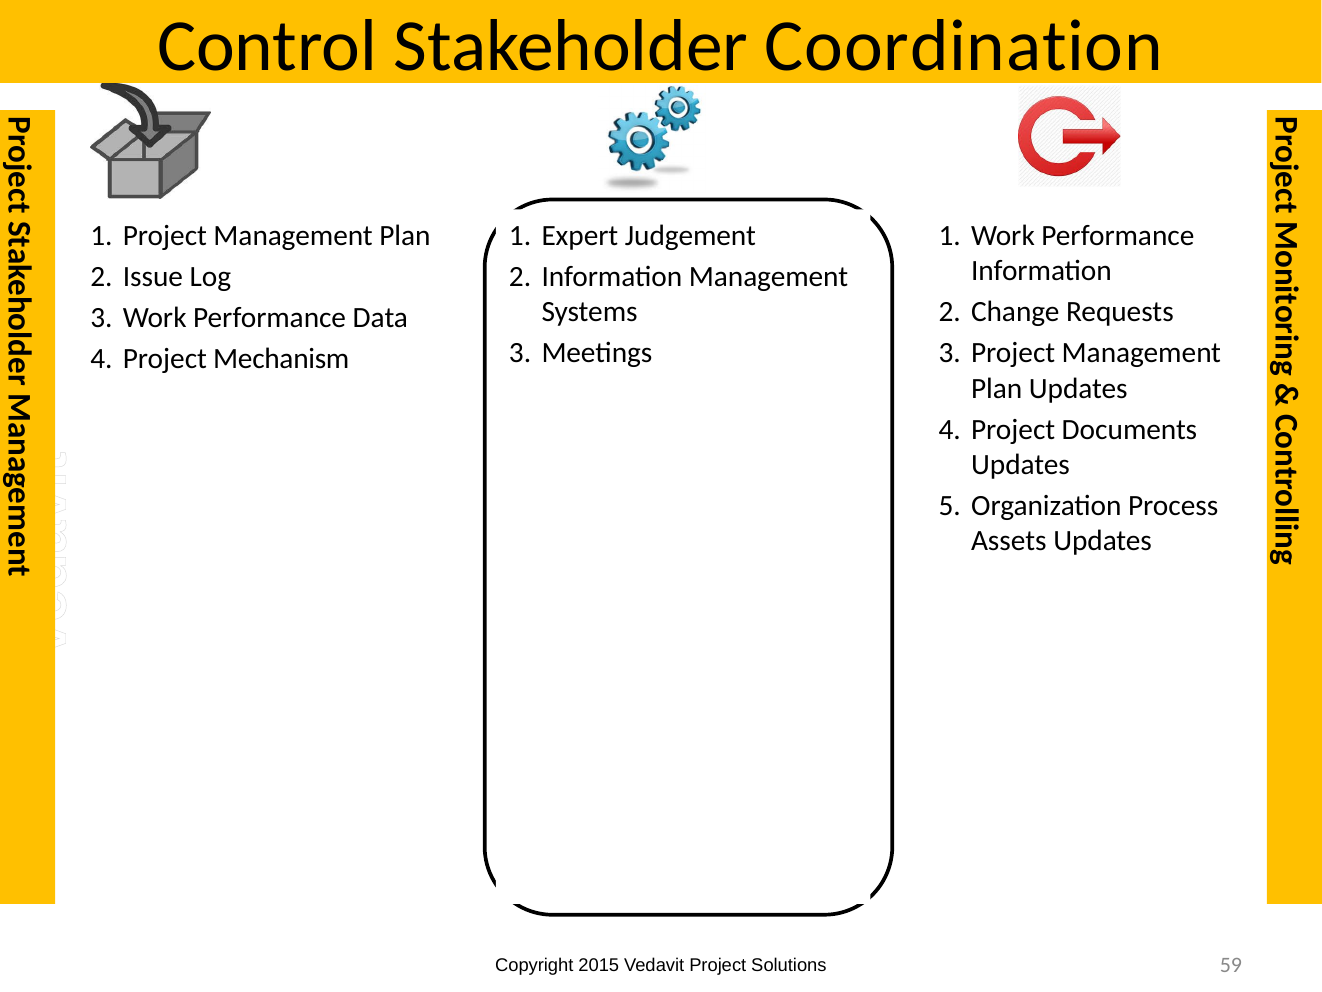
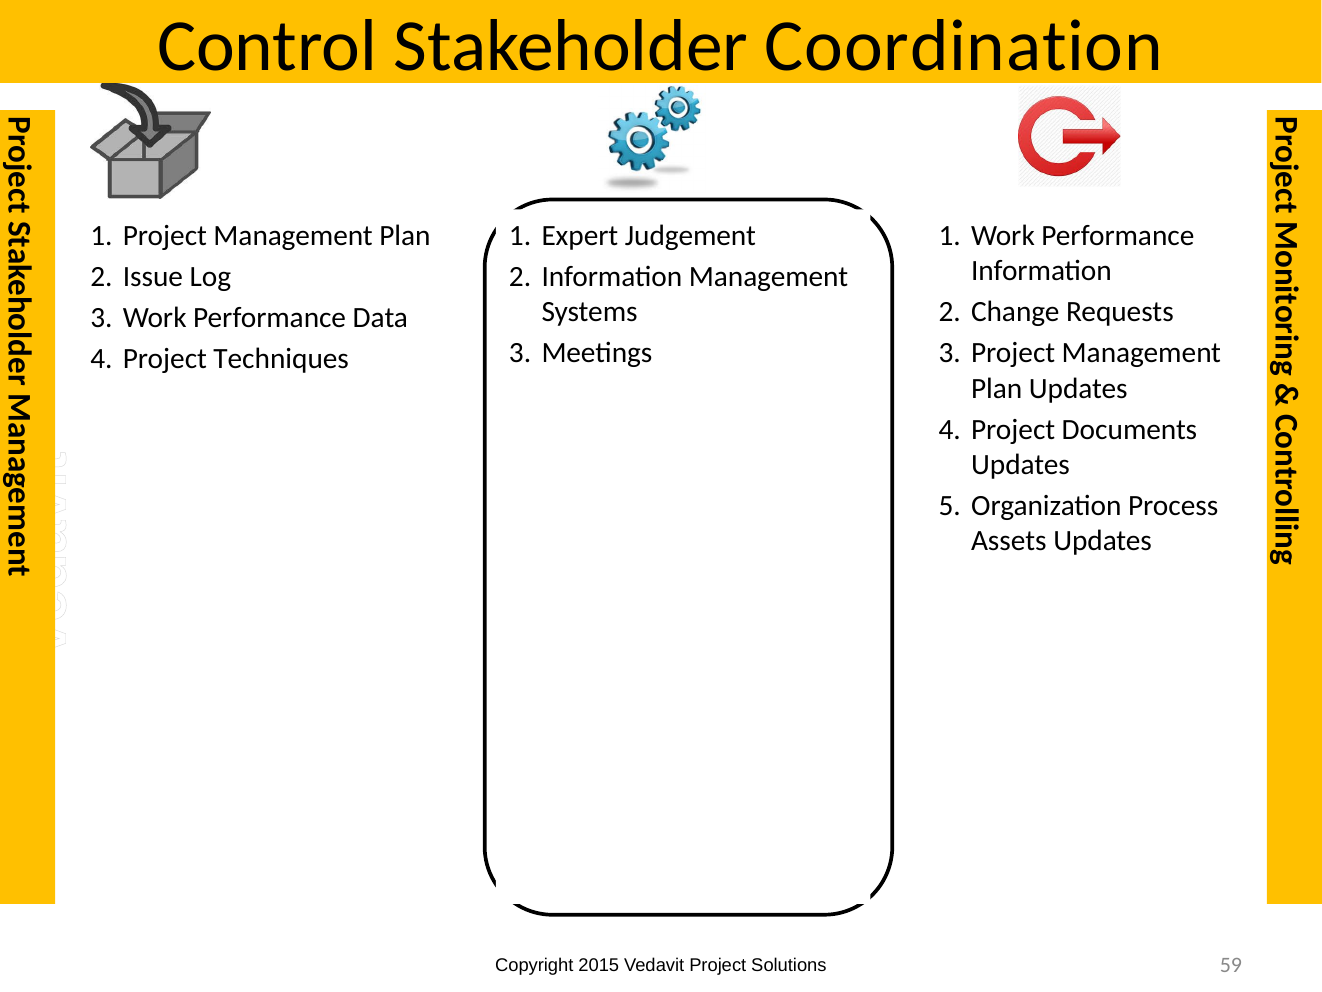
Mechanism: Mechanism -> Techniques (281, 359)
